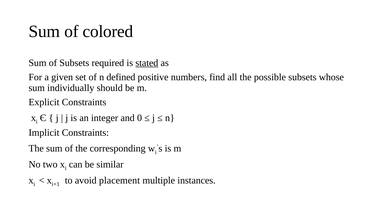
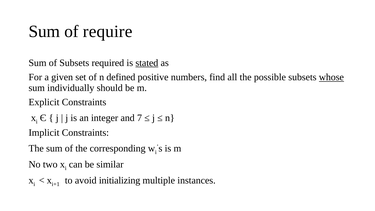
colored: colored -> require (108, 32)
whose underline: none -> present (331, 77)
0: 0 -> 7 (140, 118)
placement: placement -> initializing (120, 180)
